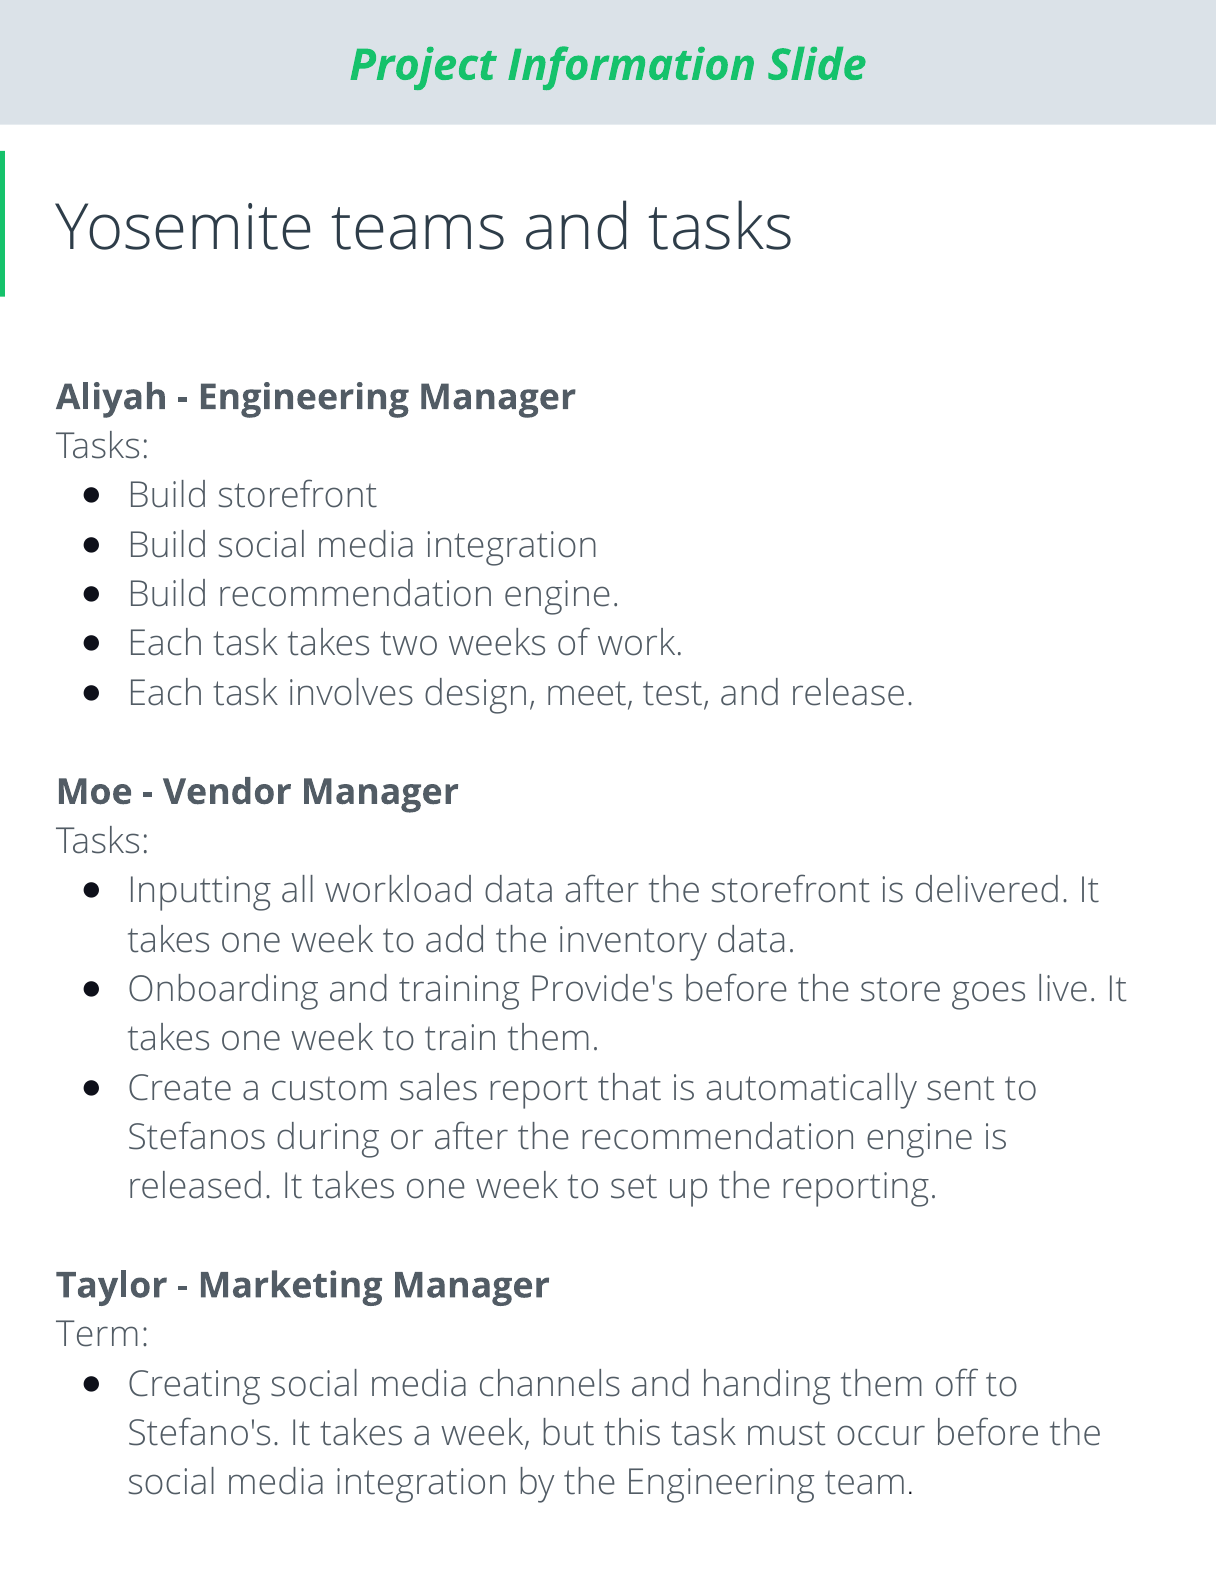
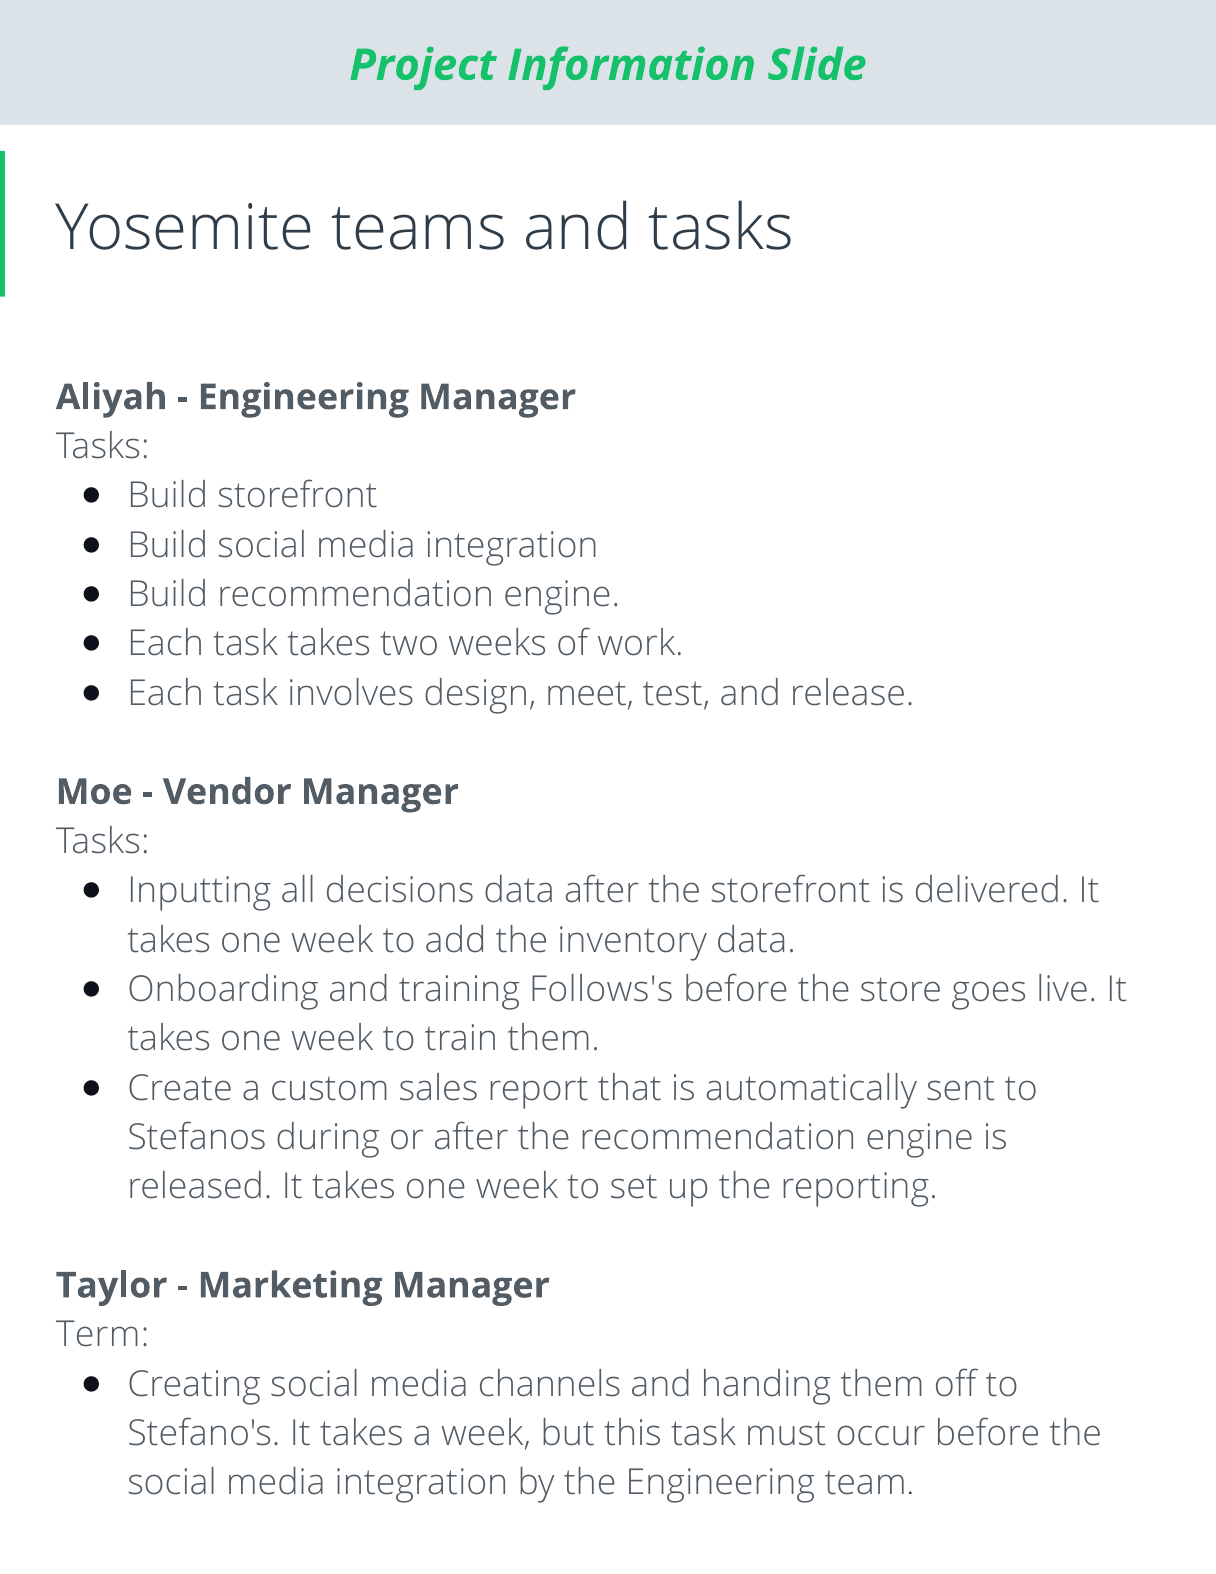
workload: workload -> decisions (400, 891)
Provide's: Provide's -> Follows's (601, 989)
